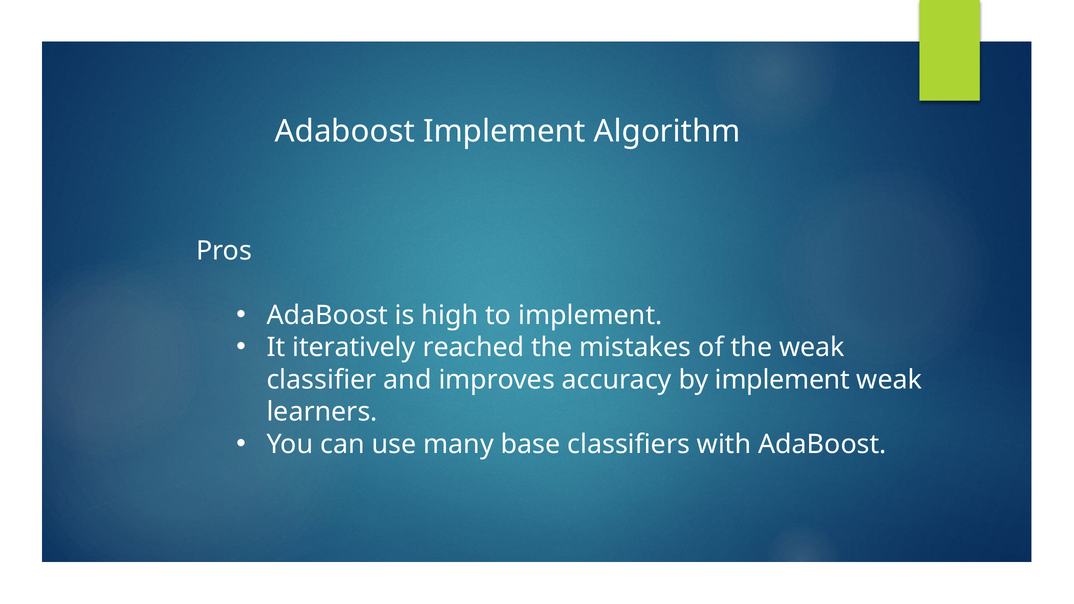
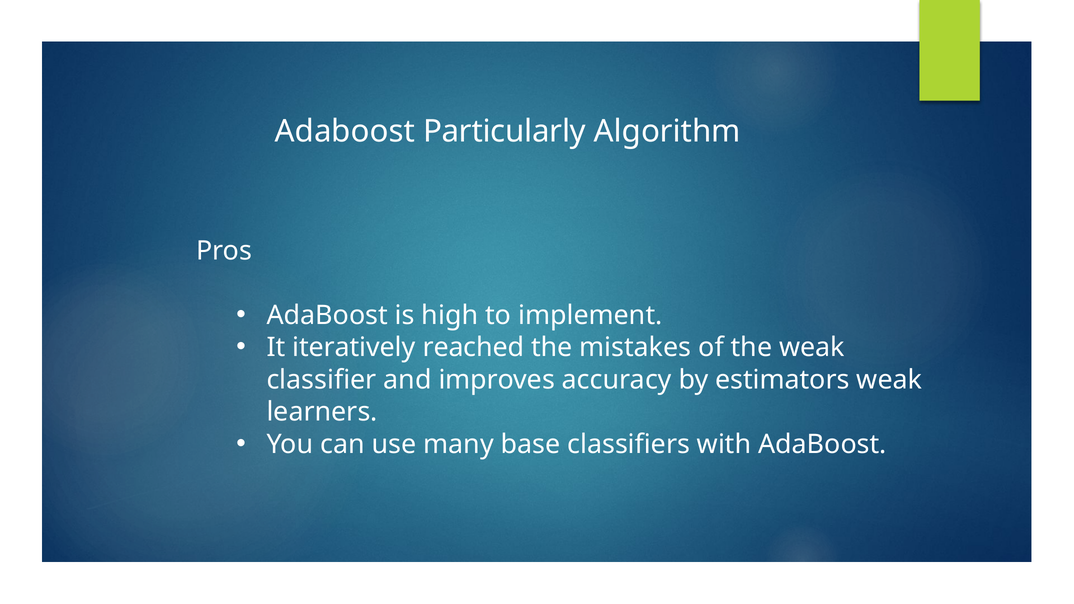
Adaboost Implement: Implement -> Particularly (504, 132)
by implement: implement -> estimators (782, 380)
